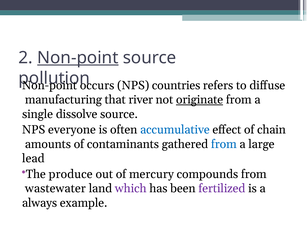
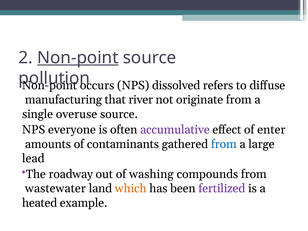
countries: countries -> dissolved (176, 85)
originate underline: present -> none (200, 100)
dissolve: dissolve -> overuse (76, 114)
accumulative colour: blue -> purple (175, 130)
chain: chain -> enter (271, 130)
produce: produce -> roadway (71, 174)
mercury: mercury -> washing (151, 174)
which colour: purple -> orange (131, 189)
always: always -> heated (40, 203)
